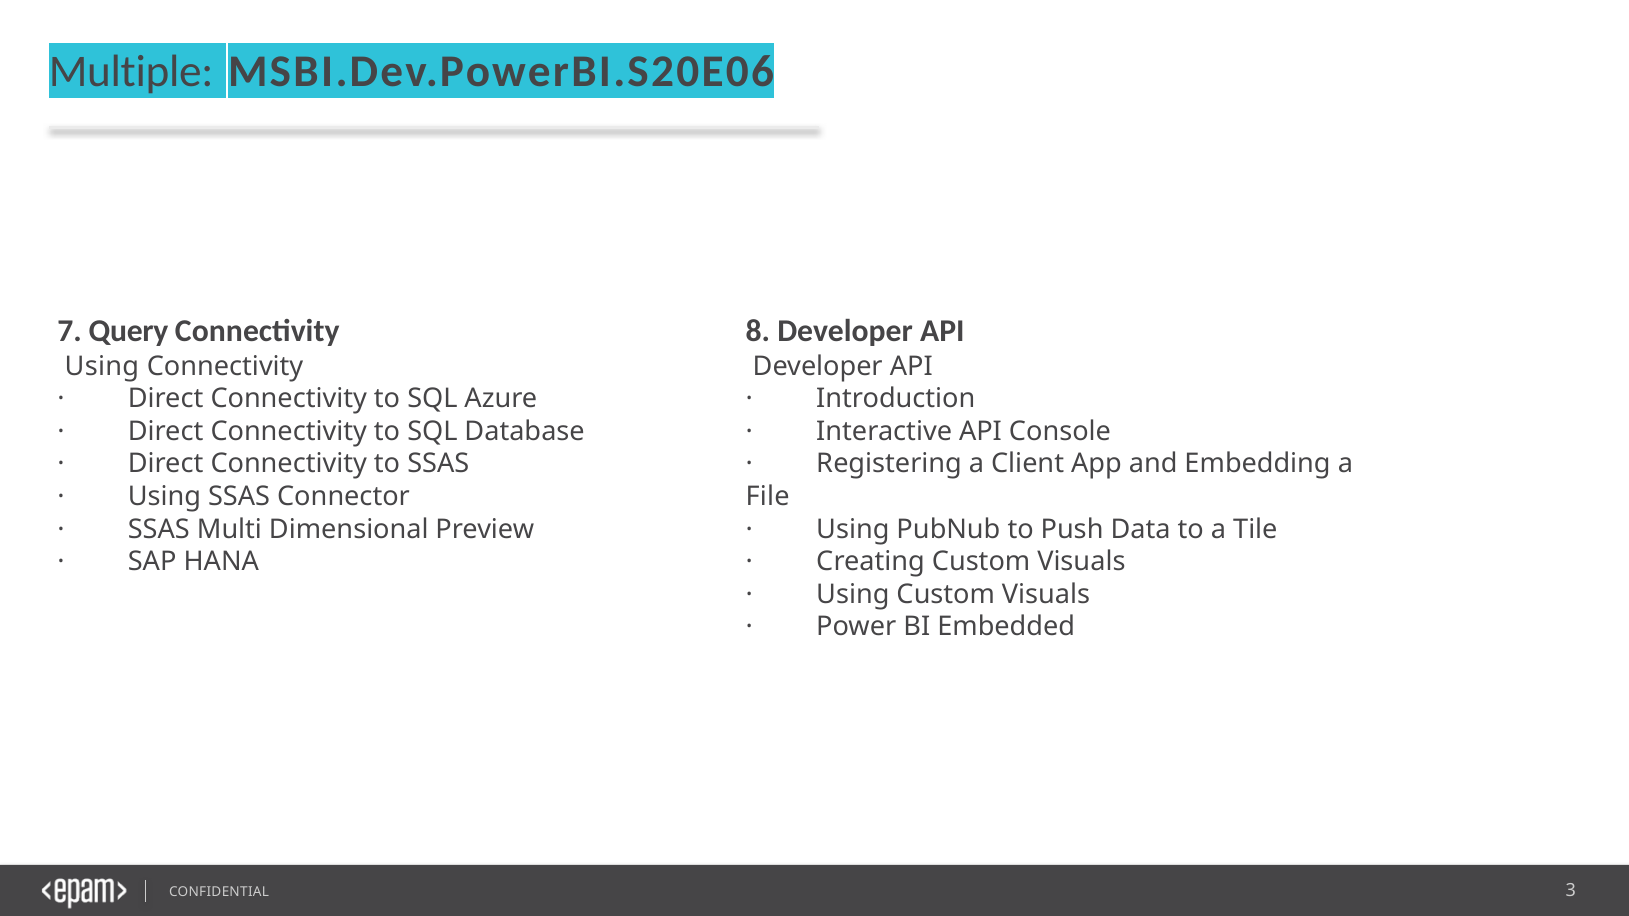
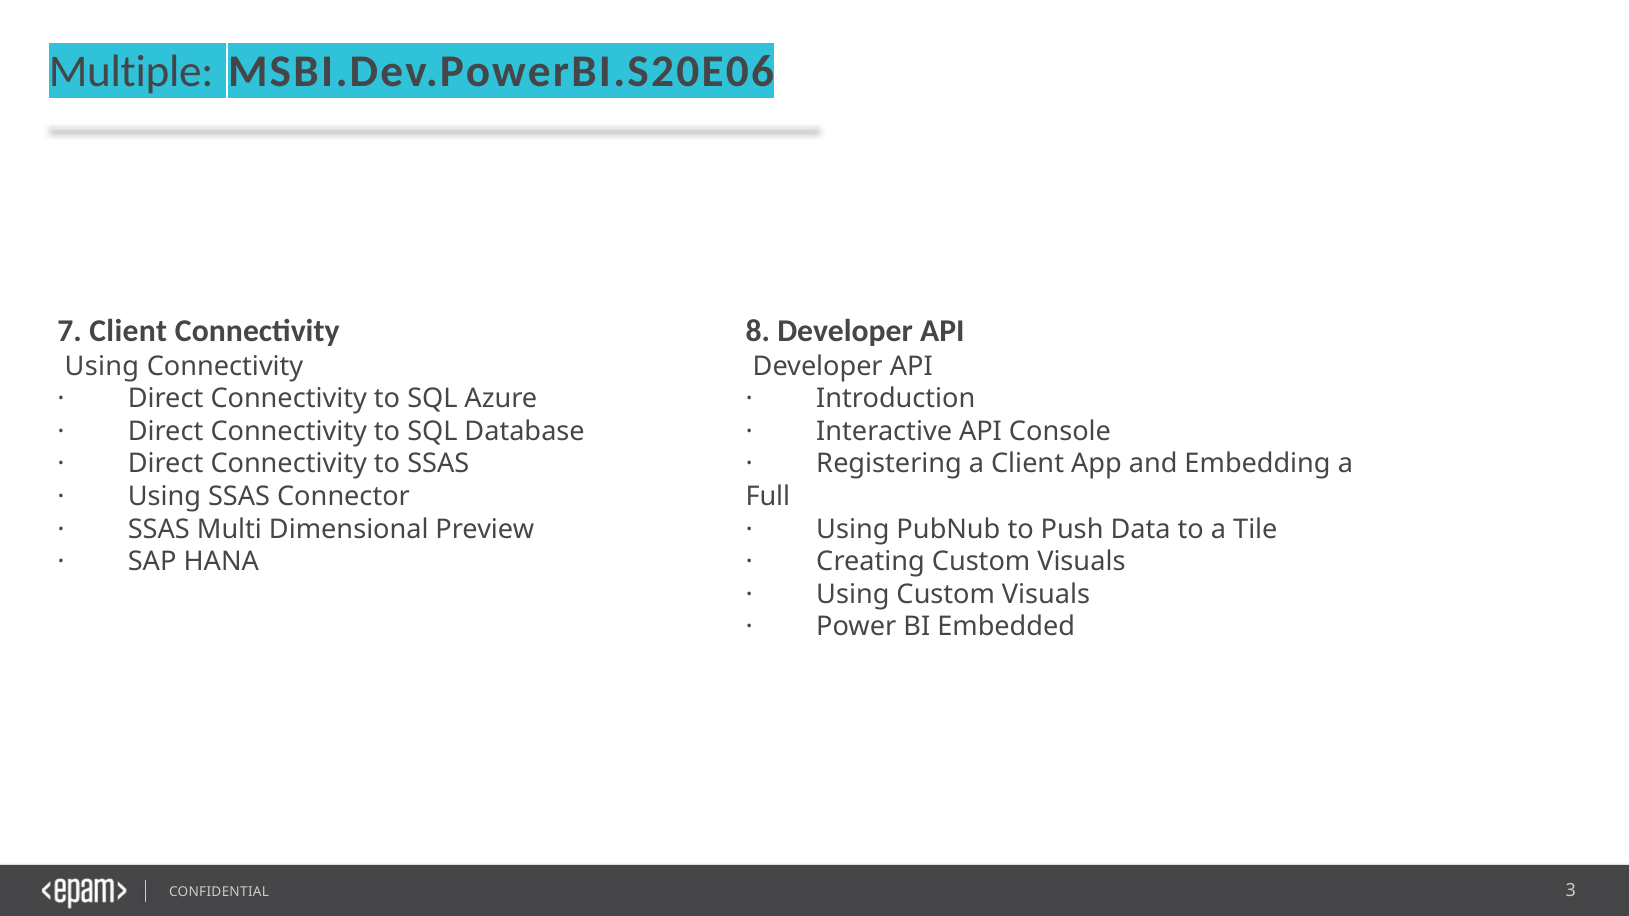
7 Query: Query -> Client (128, 331)
File: File -> Full (768, 497)
